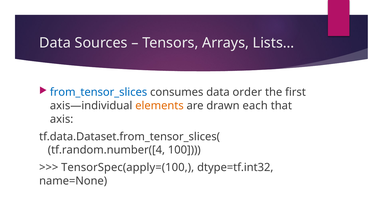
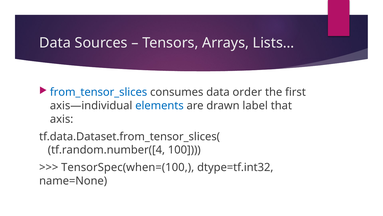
elements colour: orange -> blue (159, 105)
each: each -> label (255, 105)
TensorSpec(apply=(100: TensorSpec(apply=(100 -> TensorSpec(when=(100 (128, 167)
